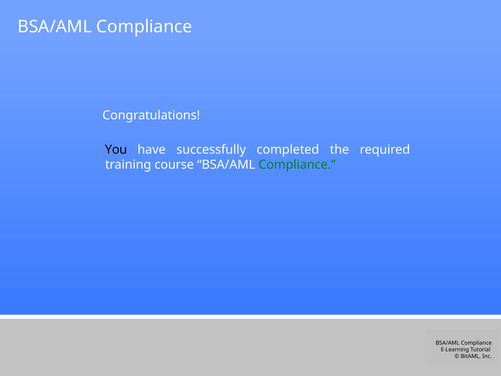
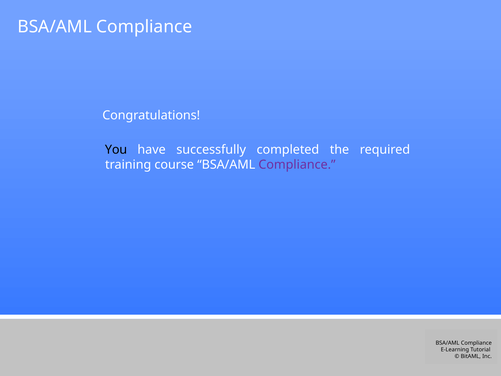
Compliance colour: green -> purple (297, 164)
